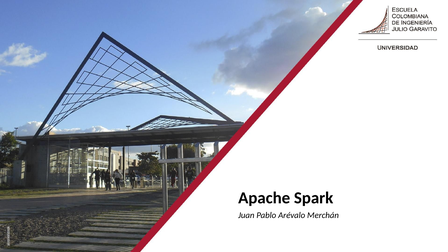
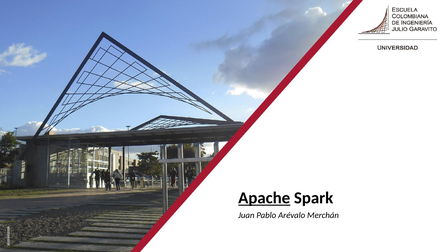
Apache underline: none -> present (264, 198)
